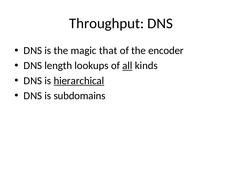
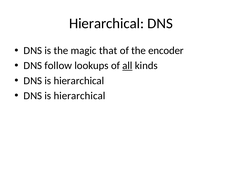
Throughput: Throughput -> Hierarchical (107, 23)
length: length -> follow (58, 66)
hierarchical underline: present -> none (79, 81)
subdomains: subdomains -> hierarchical (79, 96)
